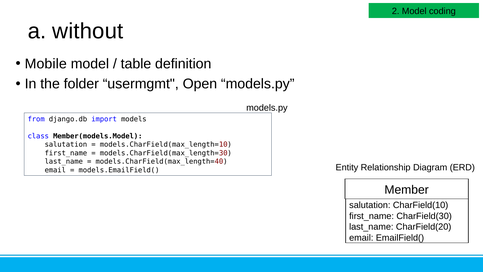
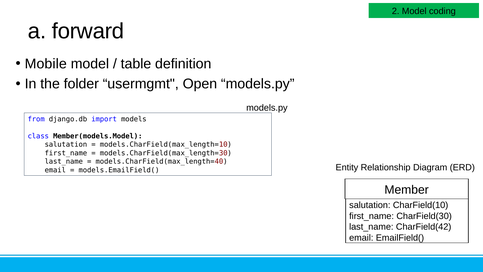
without: without -> forward (88, 31)
CharField(20: CharField(20 -> CharField(42 (424, 227)
